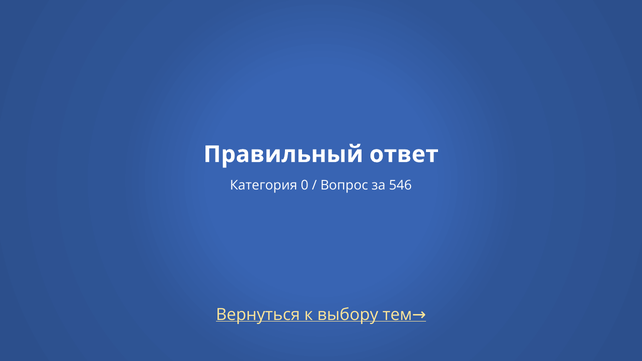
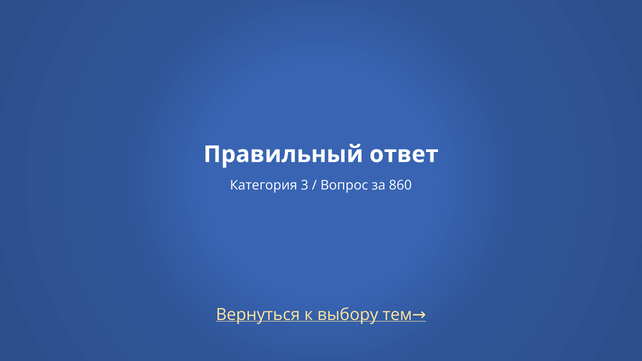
0: 0 -> 3 (305, 185)
546: 546 -> 860 (400, 185)
